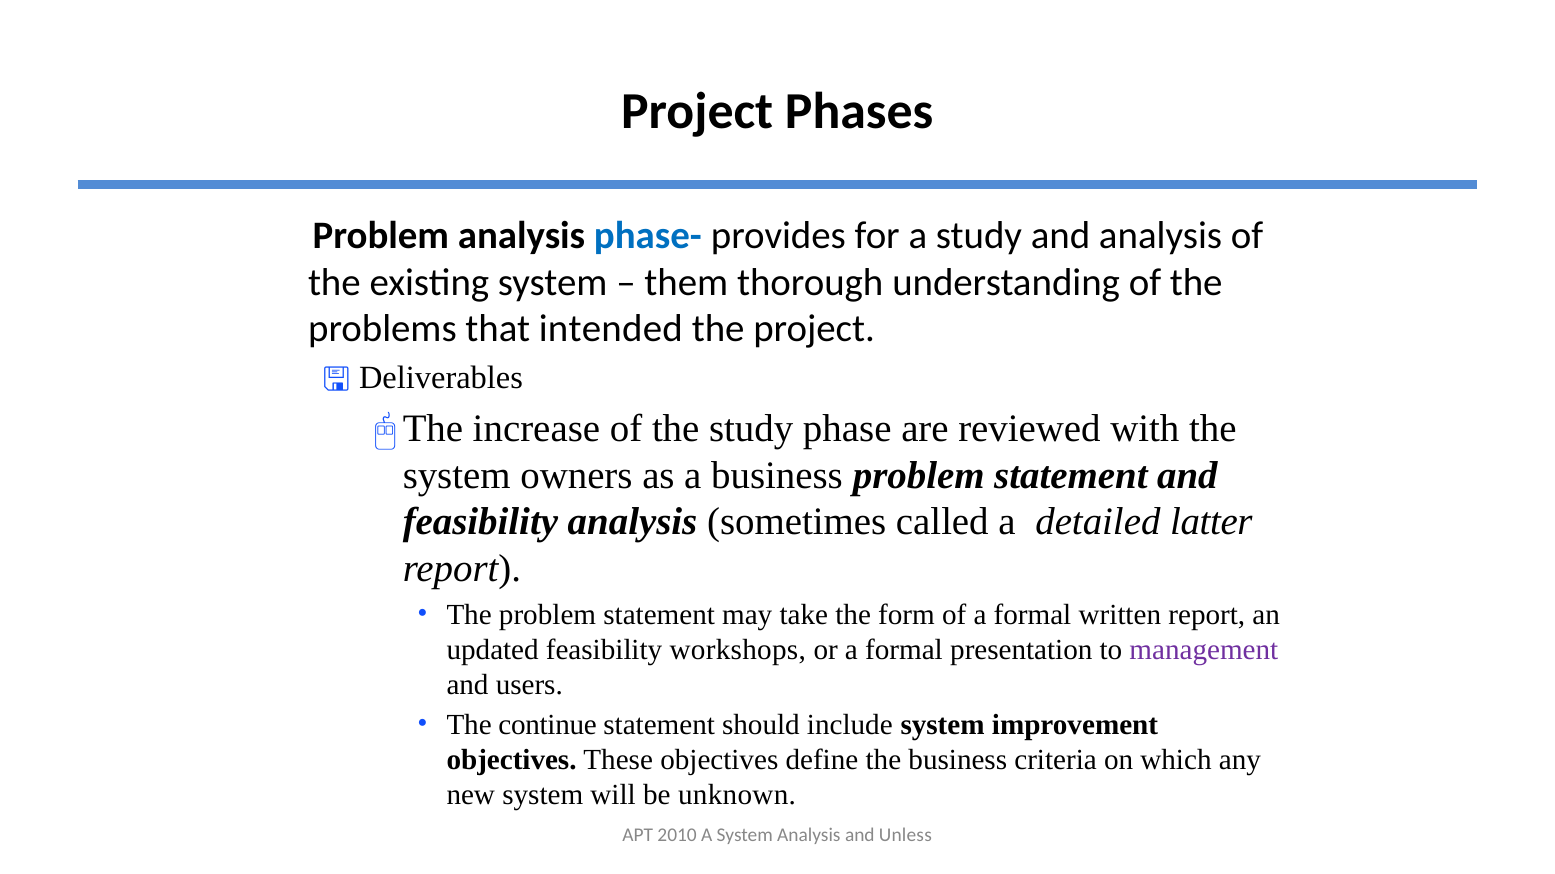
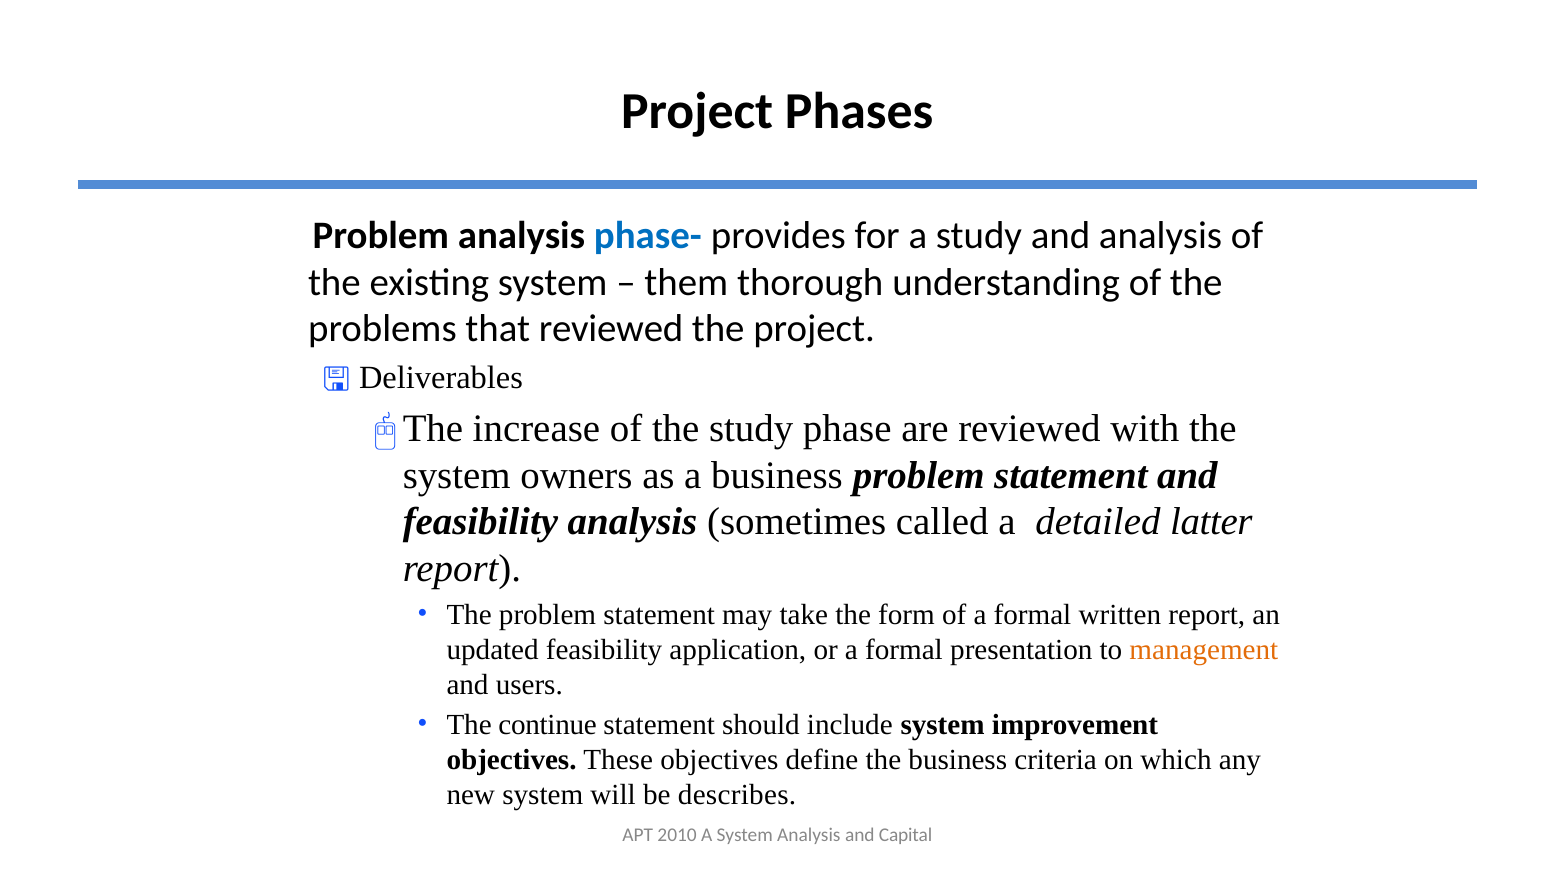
that intended: intended -> reviewed (611, 329)
workshops: workshops -> application (738, 650)
management colour: purple -> orange (1204, 650)
unknown: unknown -> describes (737, 796)
Unless: Unless -> Capital (906, 835)
